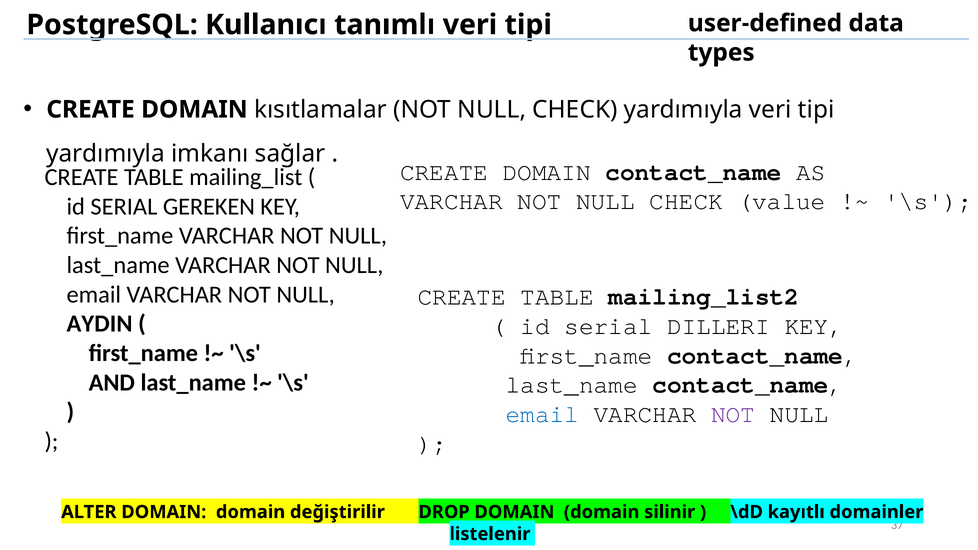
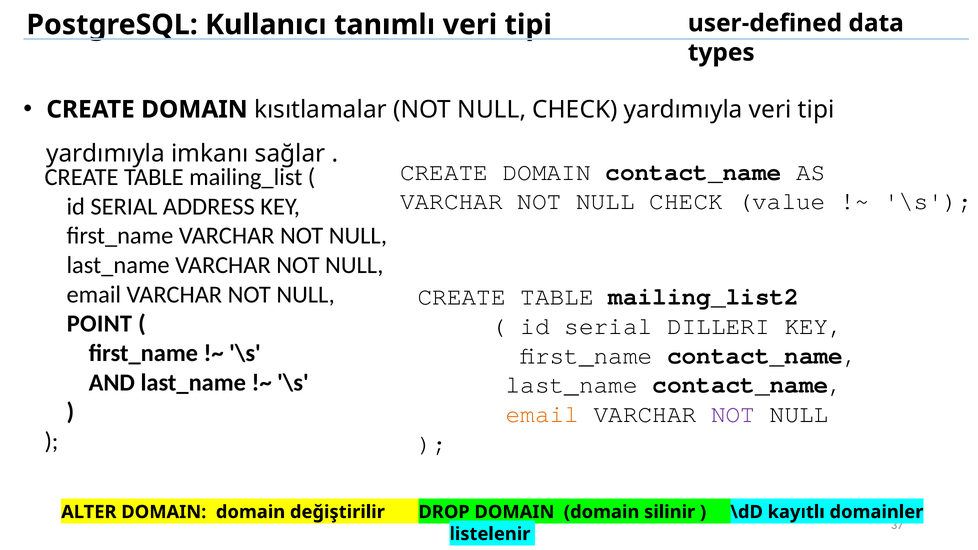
GEREKEN: GEREKEN -> ADDRESS (209, 207)
AYDIN: AYDIN -> POINT (99, 324)
email colour: blue -> orange (542, 414)
